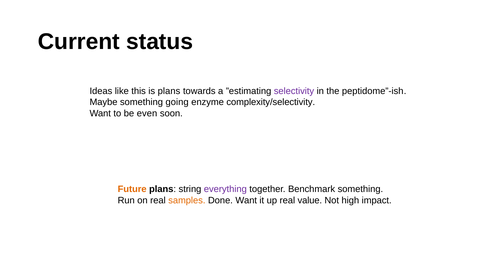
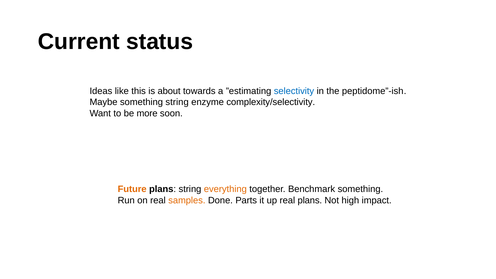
is plans: plans -> about (169, 91)
selectivity colour: purple -> blue (294, 91)
something going: going -> string (177, 102)
even: even -> more (147, 113)
everything colour: purple -> orange (225, 189)
Done Want: Want -> Parts (246, 200)
real value: value -> plans (310, 200)
